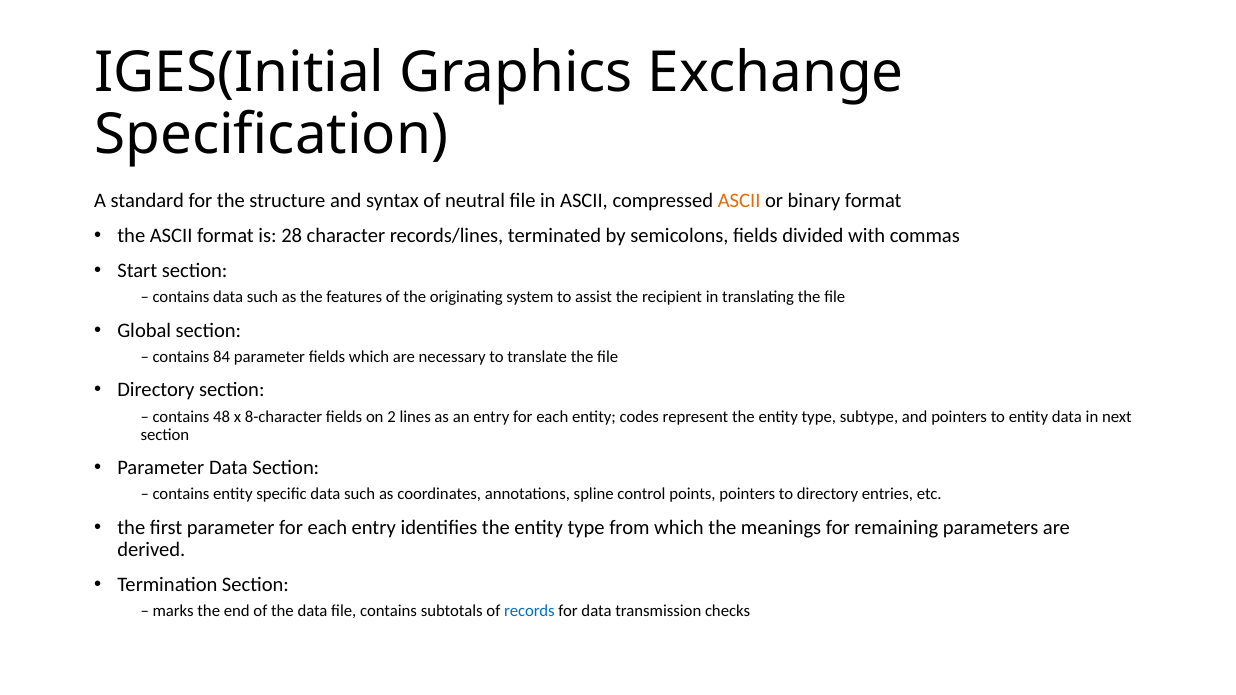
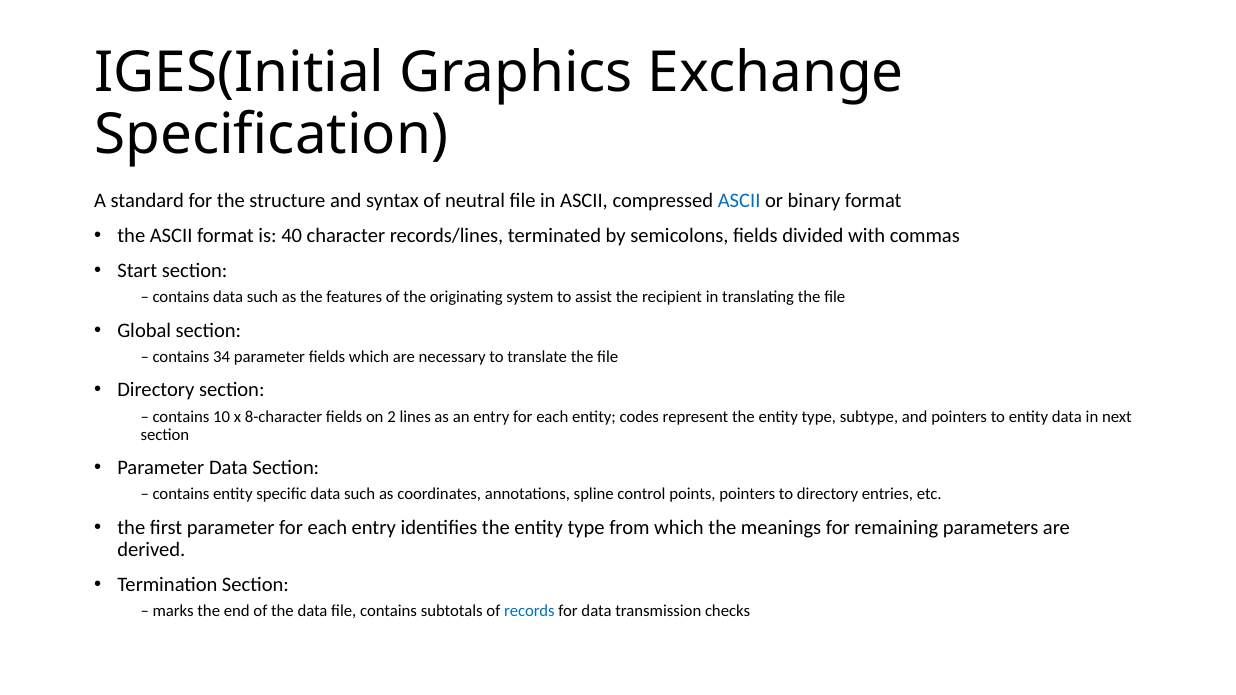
ASCII colour: orange -> blue (739, 201)
28: 28 -> 40 (292, 236)
84: 84 -> 34 (222, 357)
48: 48 -> 10 (222, 417)
